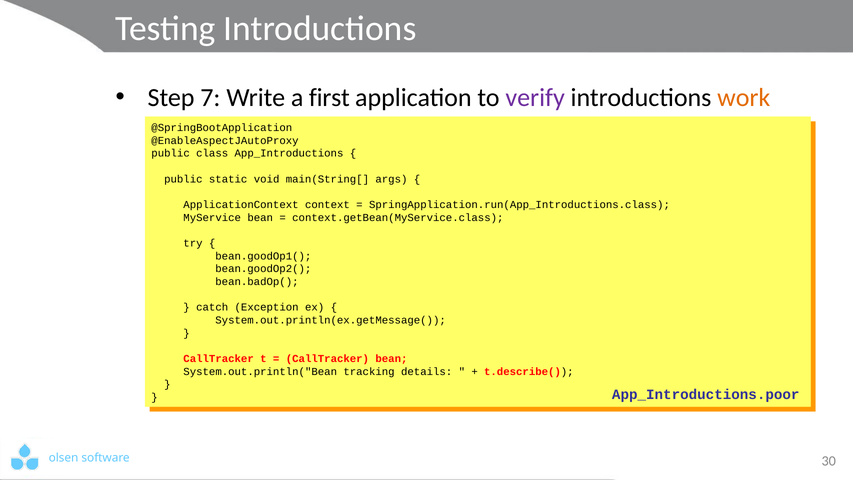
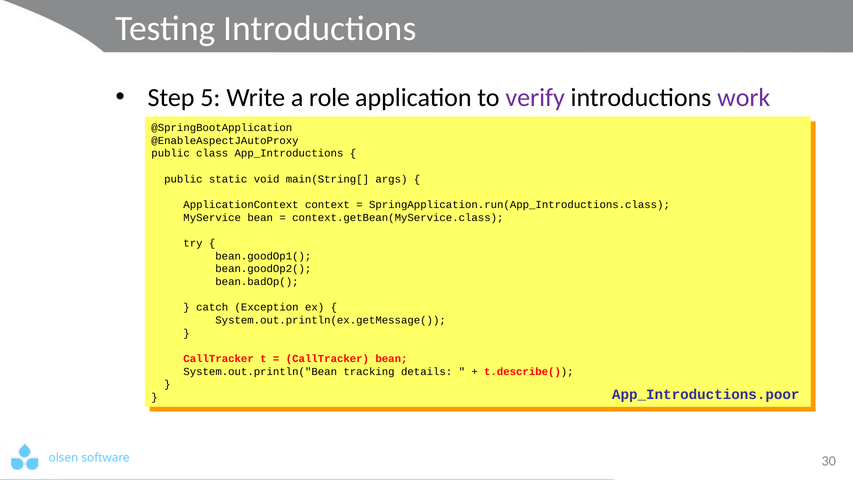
7: 7 -> 5 (210, 98)
first: first -> role (329, 98)
work colour: orange -> purple (744, 98)
